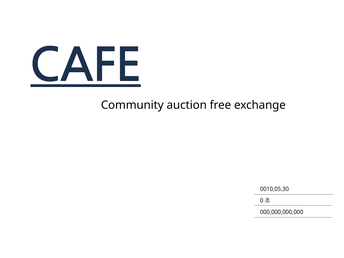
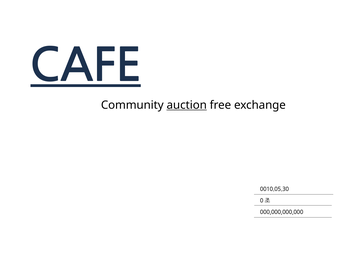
auction underline: none -> present (187, 105)
